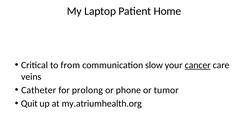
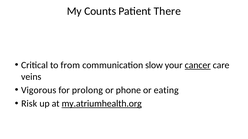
Laptop: Laptop -> Counts (100, 11)
Home: Home -> There (167, 11)
Catheter: Catheter -> Vigorous (39, 90)
tumor: tumor -> eating (166, 90)
Quit: Quit -> Risk (29, 104)
my.atriumhealth.org underline: none -> present (102, 104)
